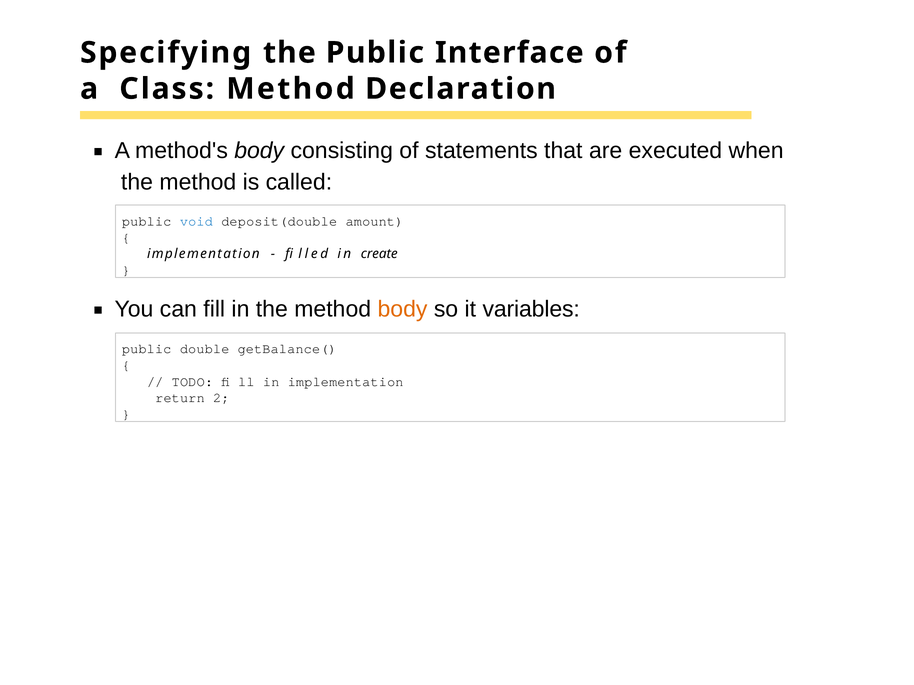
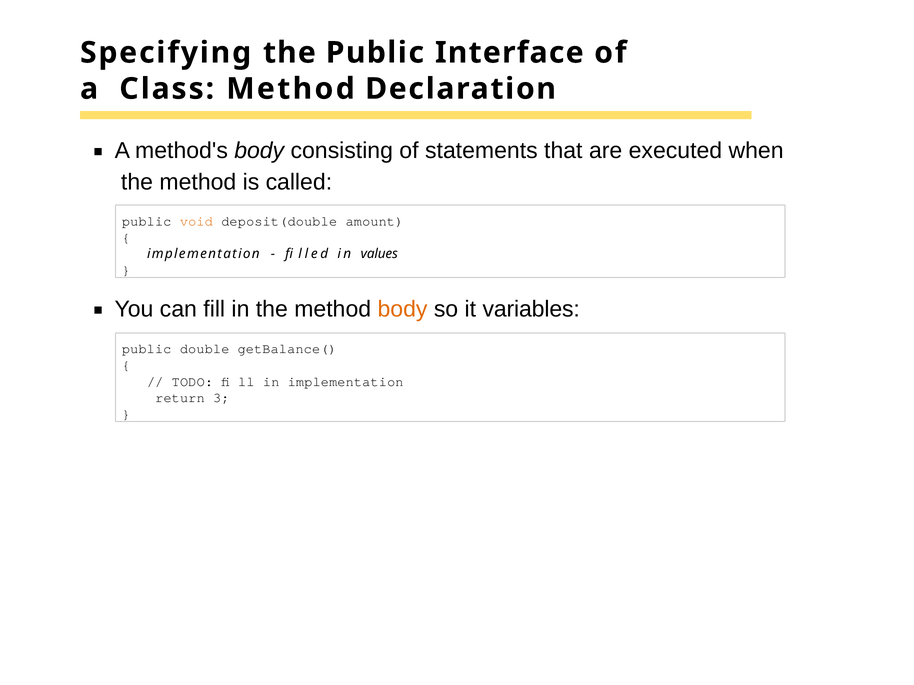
void colour: blue -> orange (196, 221)
create: create -> values (379, 254)
2: 2 -> 3 (221, 398)
